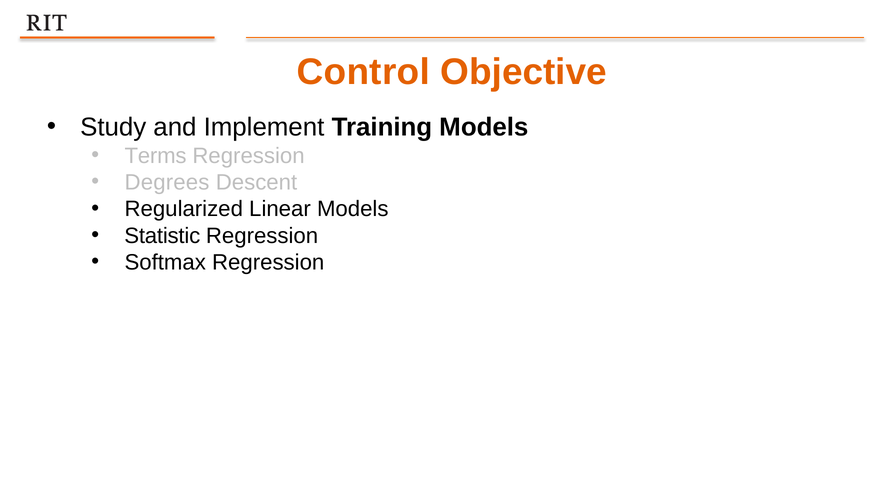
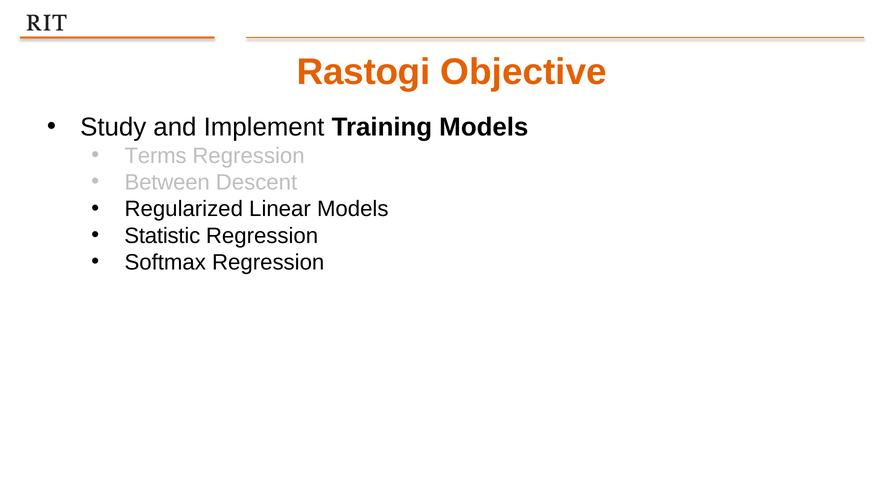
Control: Control -> Rastogi (364, 72)
Degrees: Degrees -> Between (167, 182)
